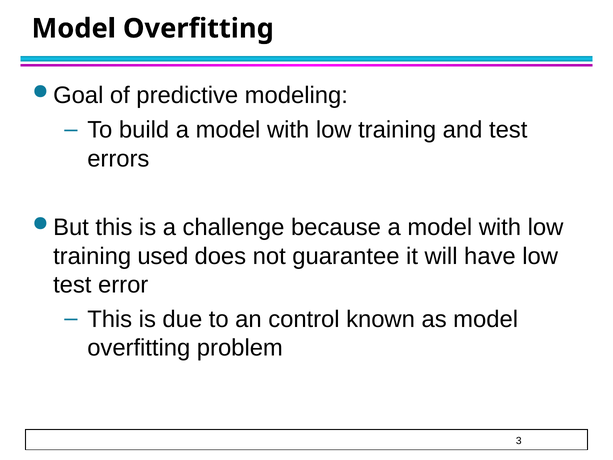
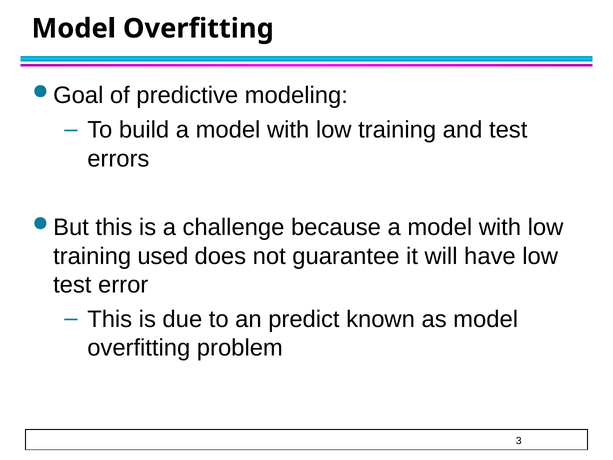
control: control -> predict (304, 319)
